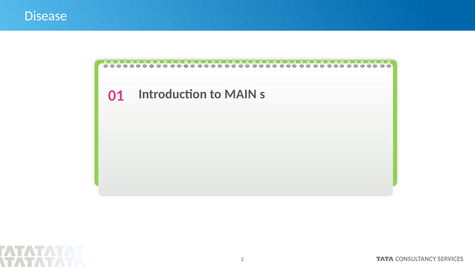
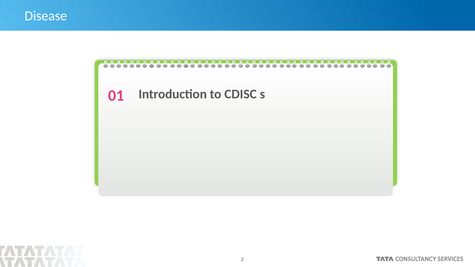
MAIN: MAIN -> CDISC (241, 94)
